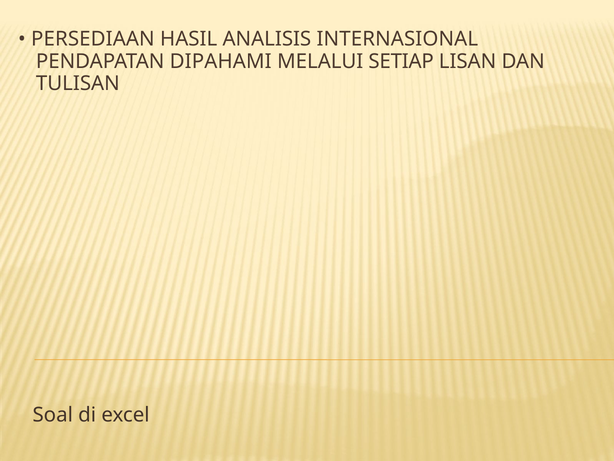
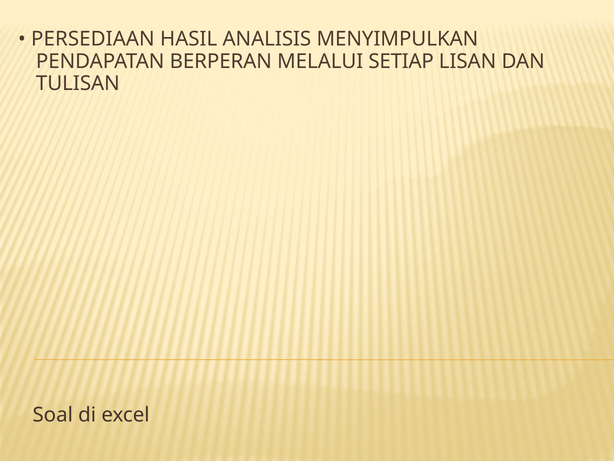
INTERNASIONAL: INTERNASIONAL -> MENYIMPULKAN (397, 39)
DIPAHAMI: DIPAHAMI -> BERPERAN (221, 61)
